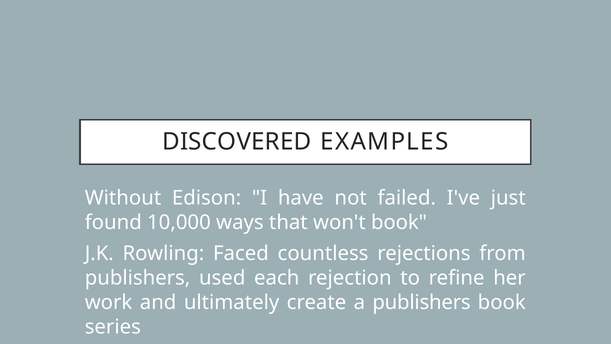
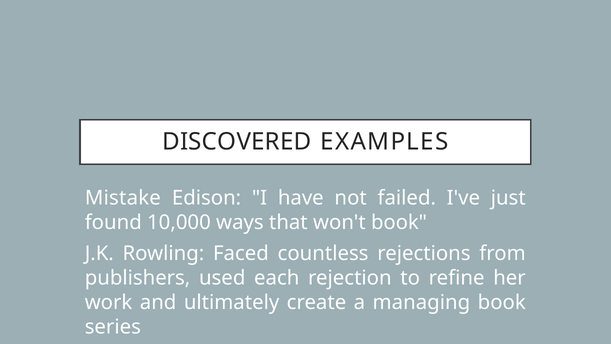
Without: Without -> Mistake (123, 198)
a publishers: publishers -> managing (421, 302)
